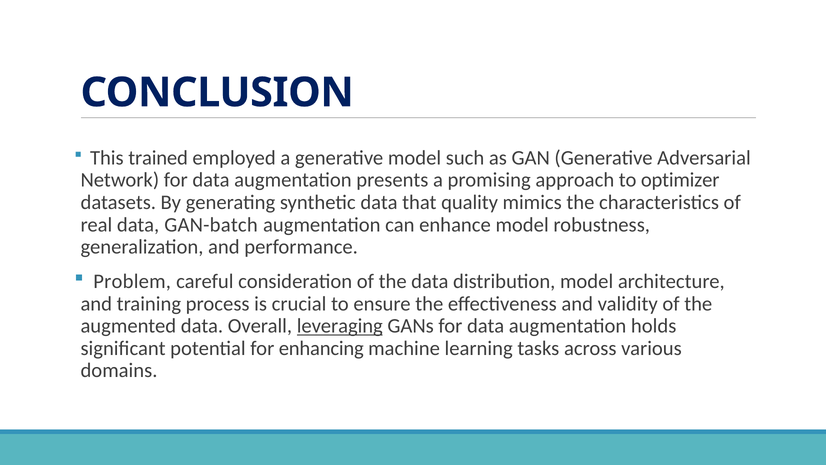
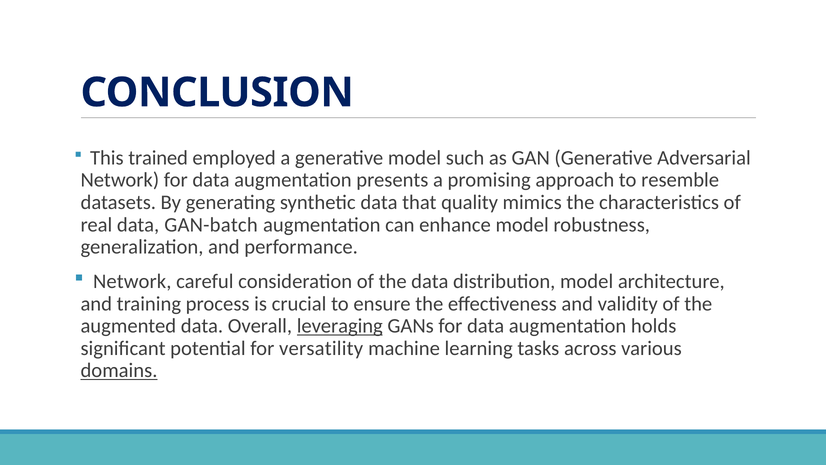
optimizer: optimizer -> resemble (680, 180)
Problem: Problem -> Network (132, 281)
enhancing: enhancing -> versatility (321, 348)
domains underline: none -> present (119, 370)
